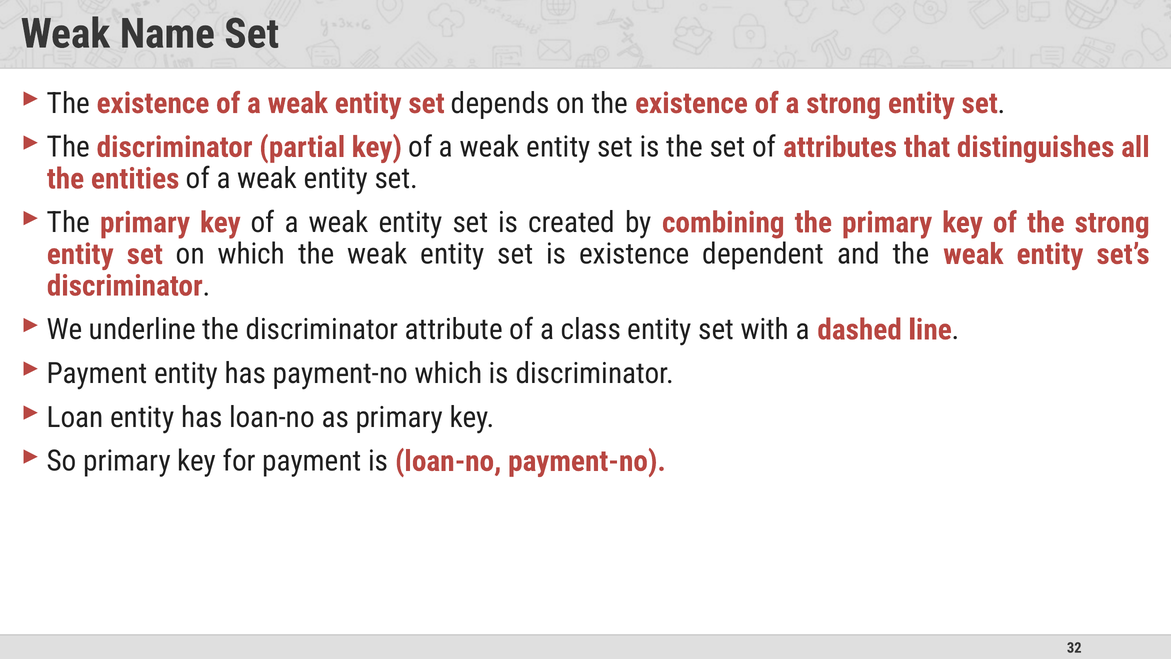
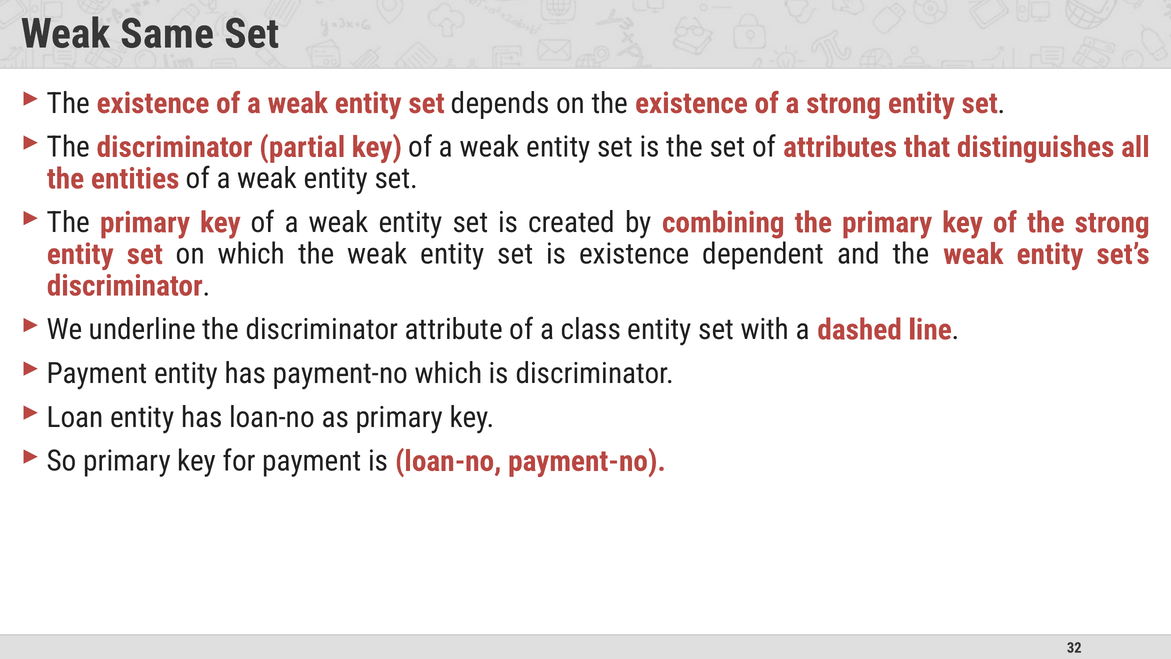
Name: Name -> Same (167, 34)
